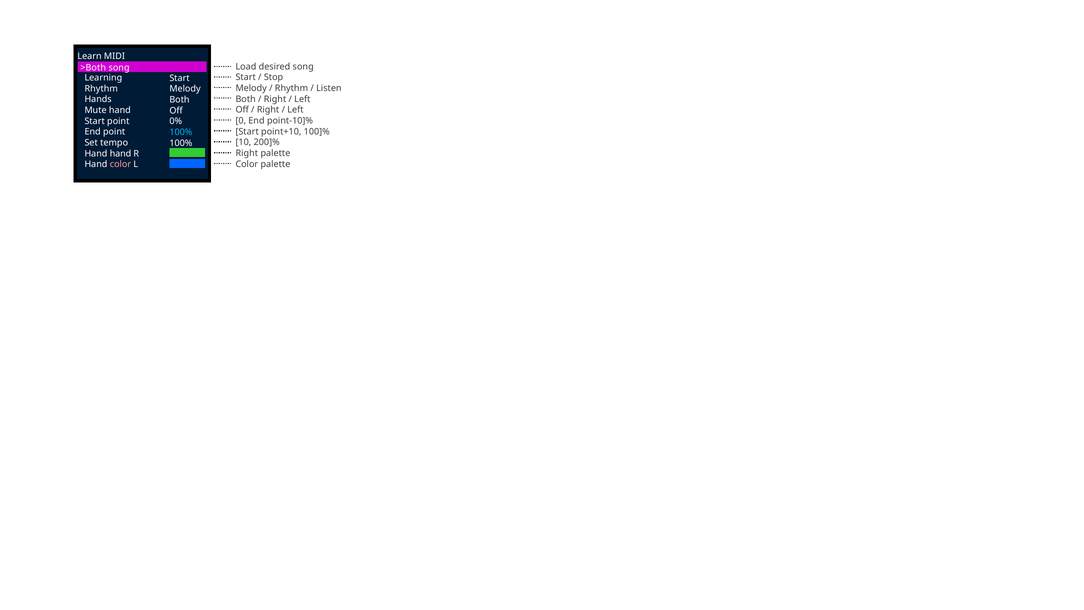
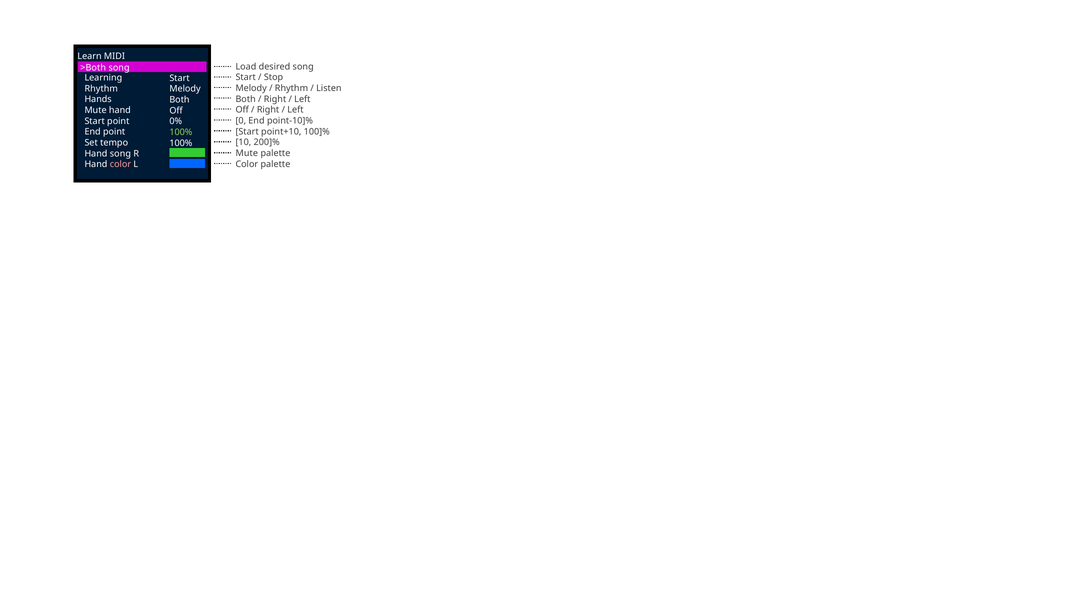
100% colour: light blue -> light green (181, 132)
Right: Right -> Mute (247, 153)
Hand hand: hand -> song (120, 154)
